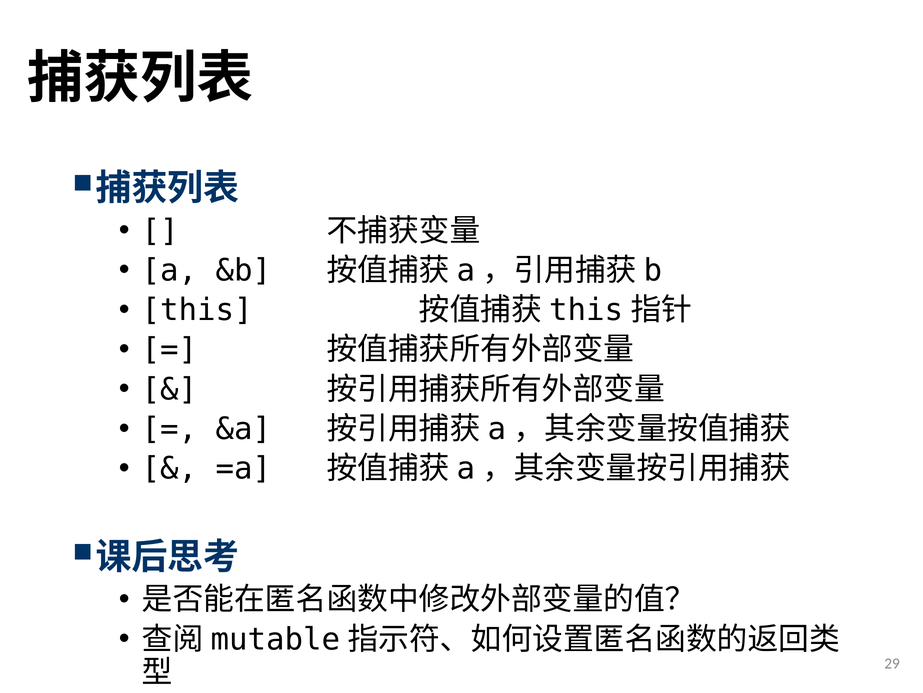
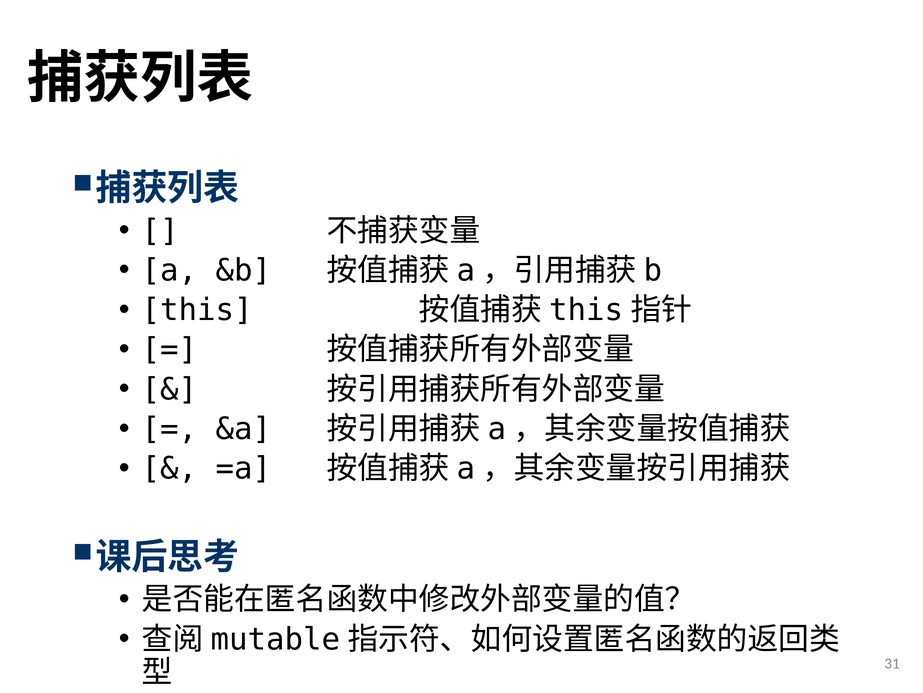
29: 29 -> 31 (892, 663)
